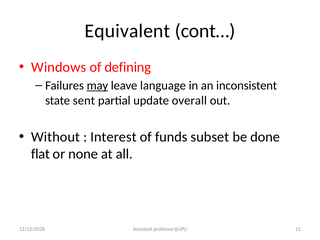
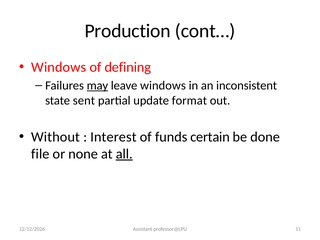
Equivalent: Equivalent -> Production (128, 31)
leave language: language -> windows (163, 86)
overall: overall -> format (189, 100)
subset: subset -> certain (210, 137)
flat: flat -> file (40, 154)
all underline: none -> present (124, 154)
